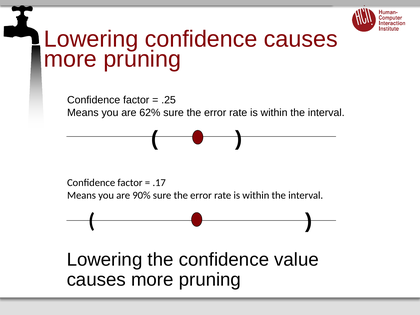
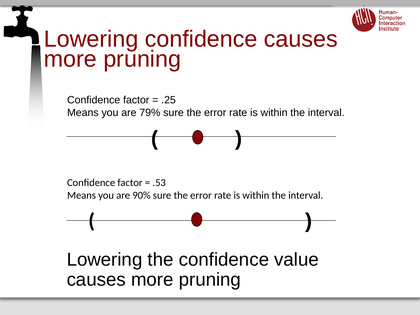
62%: 62% -> 79% (150, 113)
.17: .17 -> .53 (159, 183)
